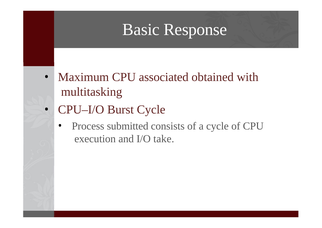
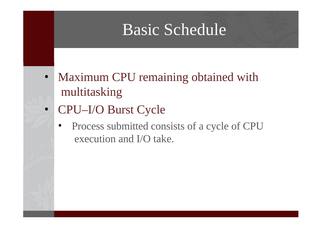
Response: Response -> Schedule (195, 29)
associated: associated -> remaining (164, 77)
